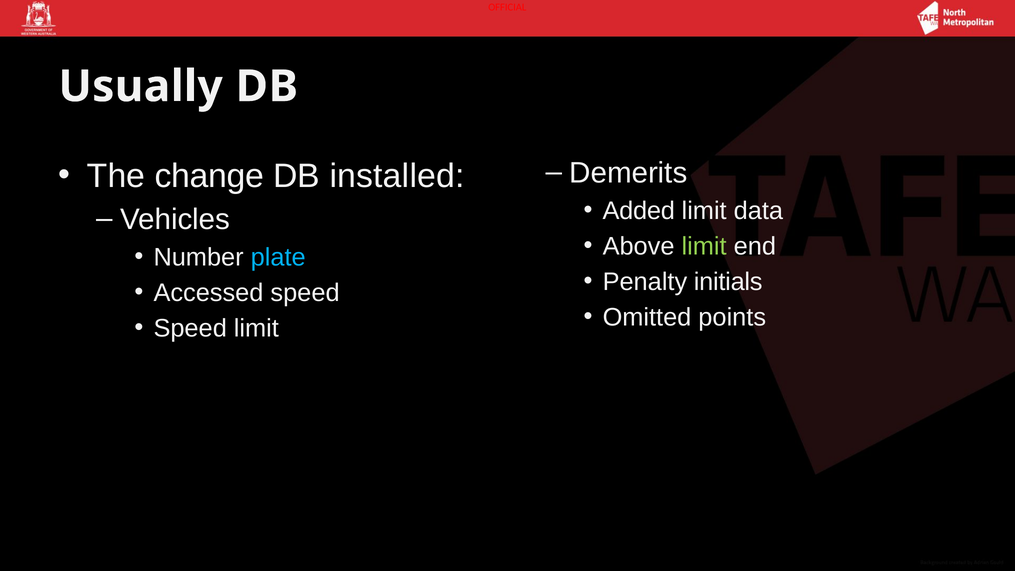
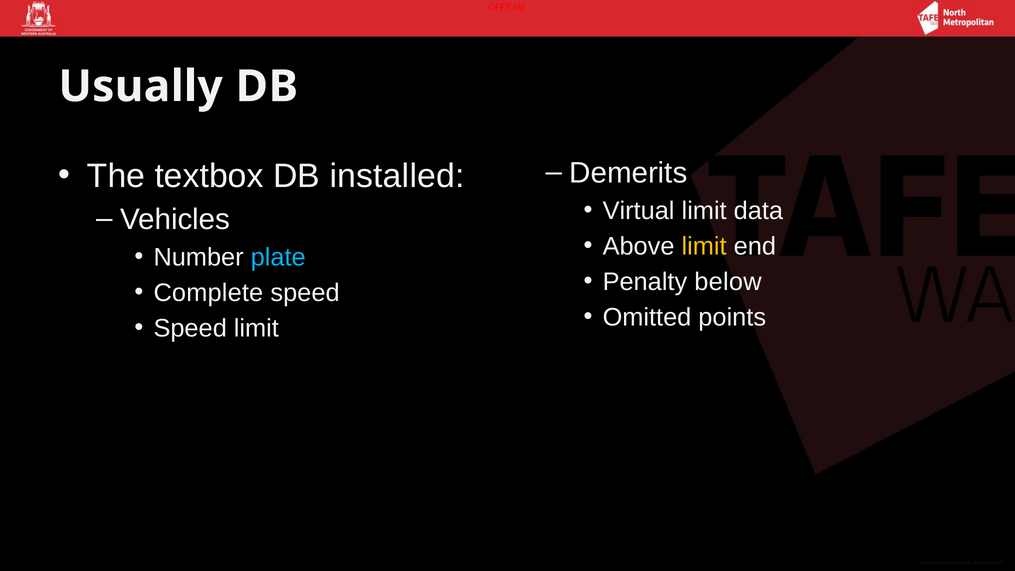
change: change -> textbox (209, 176)
Added: Added -> Virtual (639, 211)
limit colour: light green -> yellow (704, 246)
initials: initials -> below (728, 282)
Accessed: Accessed -> Complete (208, 293)
